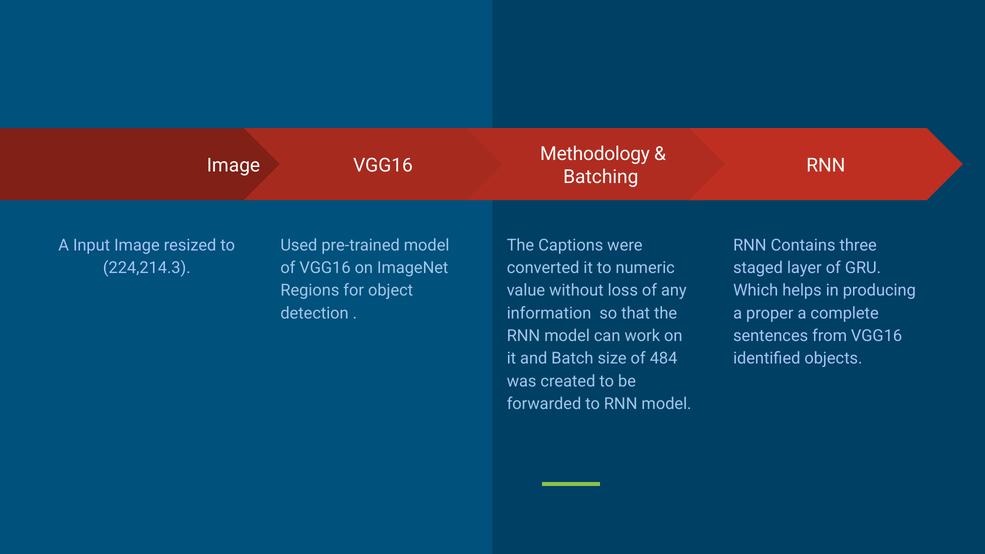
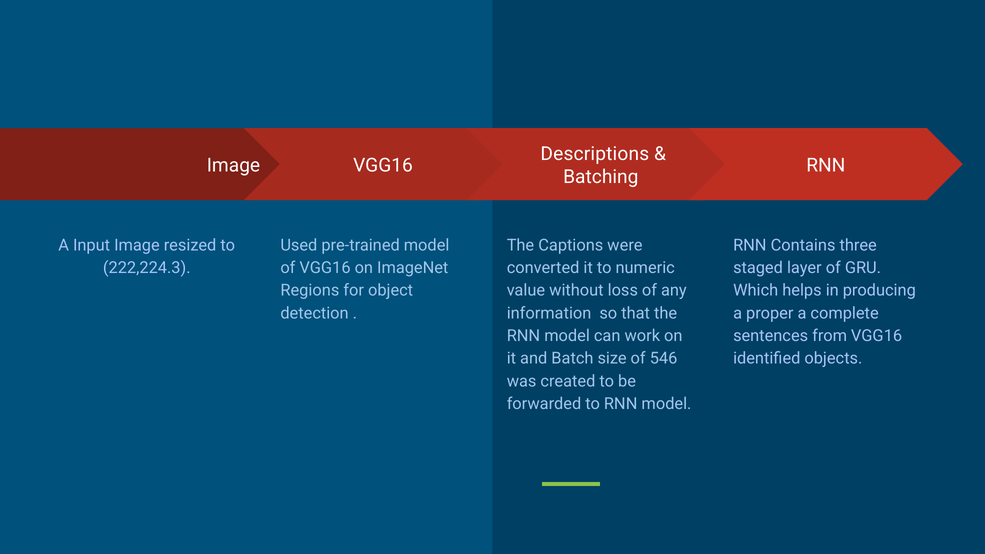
Methodology: Methodology -> Descriptions (595, 154)
224,214.3: 224,214.3 -> 222,224.3 (147, 268)
484: 484 -> 546 (664, 359)
